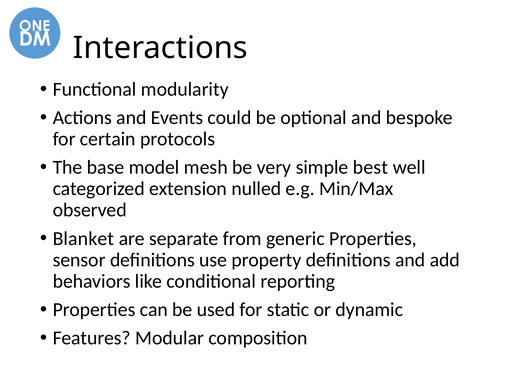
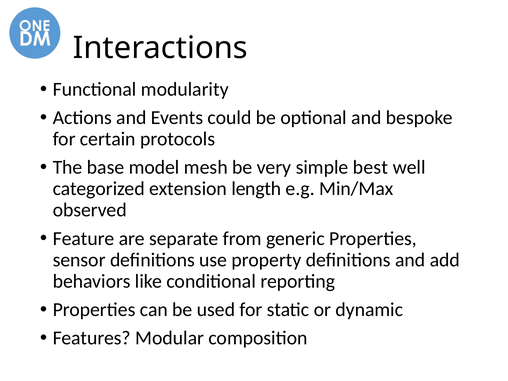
nulled: nulled -> length (256, 189)
Blanket: Blanket -> Feature (84, 239)
